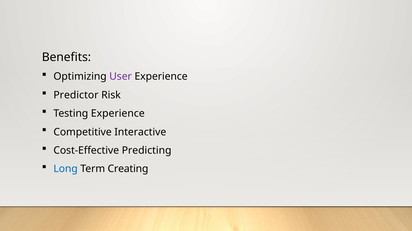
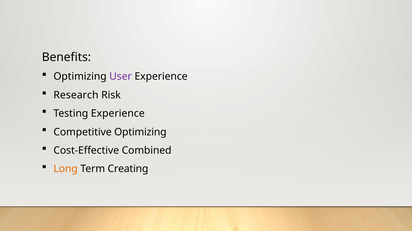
Predictor: Predictor -> Research (76, 95)
Competitive Interactive: Interactive -> Optimizing (140, 132)
Predicting: Predicting -> Combined (147, 151)
Long colour: blue -> orange (66, 169)
